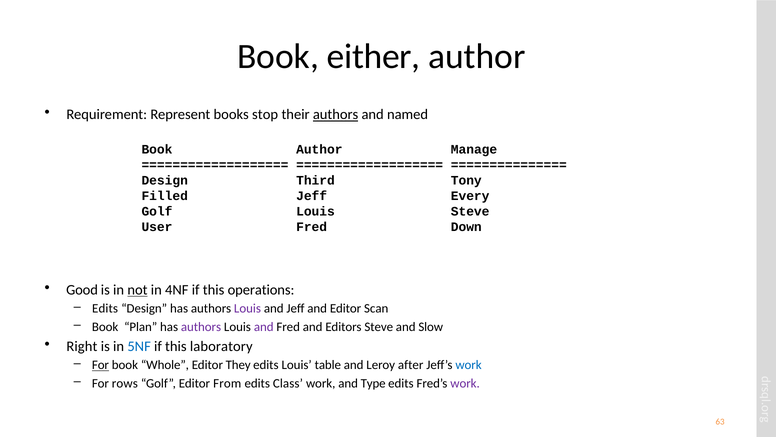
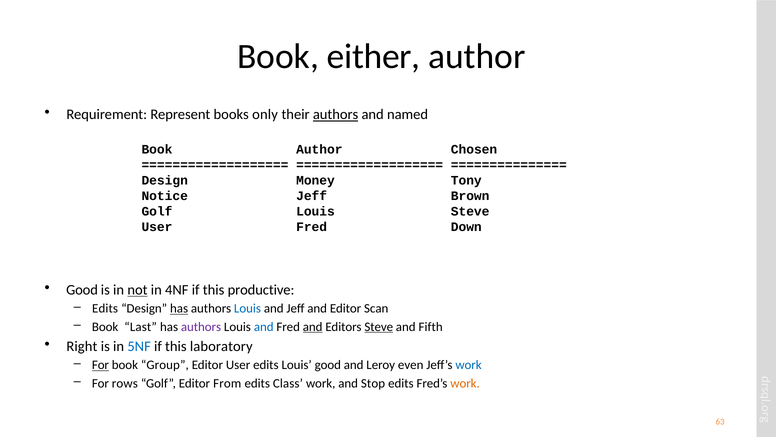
stop: stop -> only (265, 115)
Manage: Manage -> Chosen (474, 149)
Third: Third -> Money (315, 180)
Filled: Filled -> Notice (165, 196)
Every: Every -> Brown (470, 196)
operations: operations -> productive (261, 290)
has underline: none -> present (179, 308)
Louis colour: purple -> blue (247, 308)
Plan: Plan -> Last (141, 326)
and colour: purple -> blue (264, 326)
and underline: none -> present (313, 326)
Steve underline: none -> present (379, 326)
Slow: Slow -> Fifth (431, 326)
Whole: Whole -> Group (165, 365)
Editor They: They -> User (238, 365)
Louis table: table -> good (328, 365)
after: after -> even (411, 365)
Type: Type -> Stop (373, 383)
work colour: purple -> orange (465, 383)
